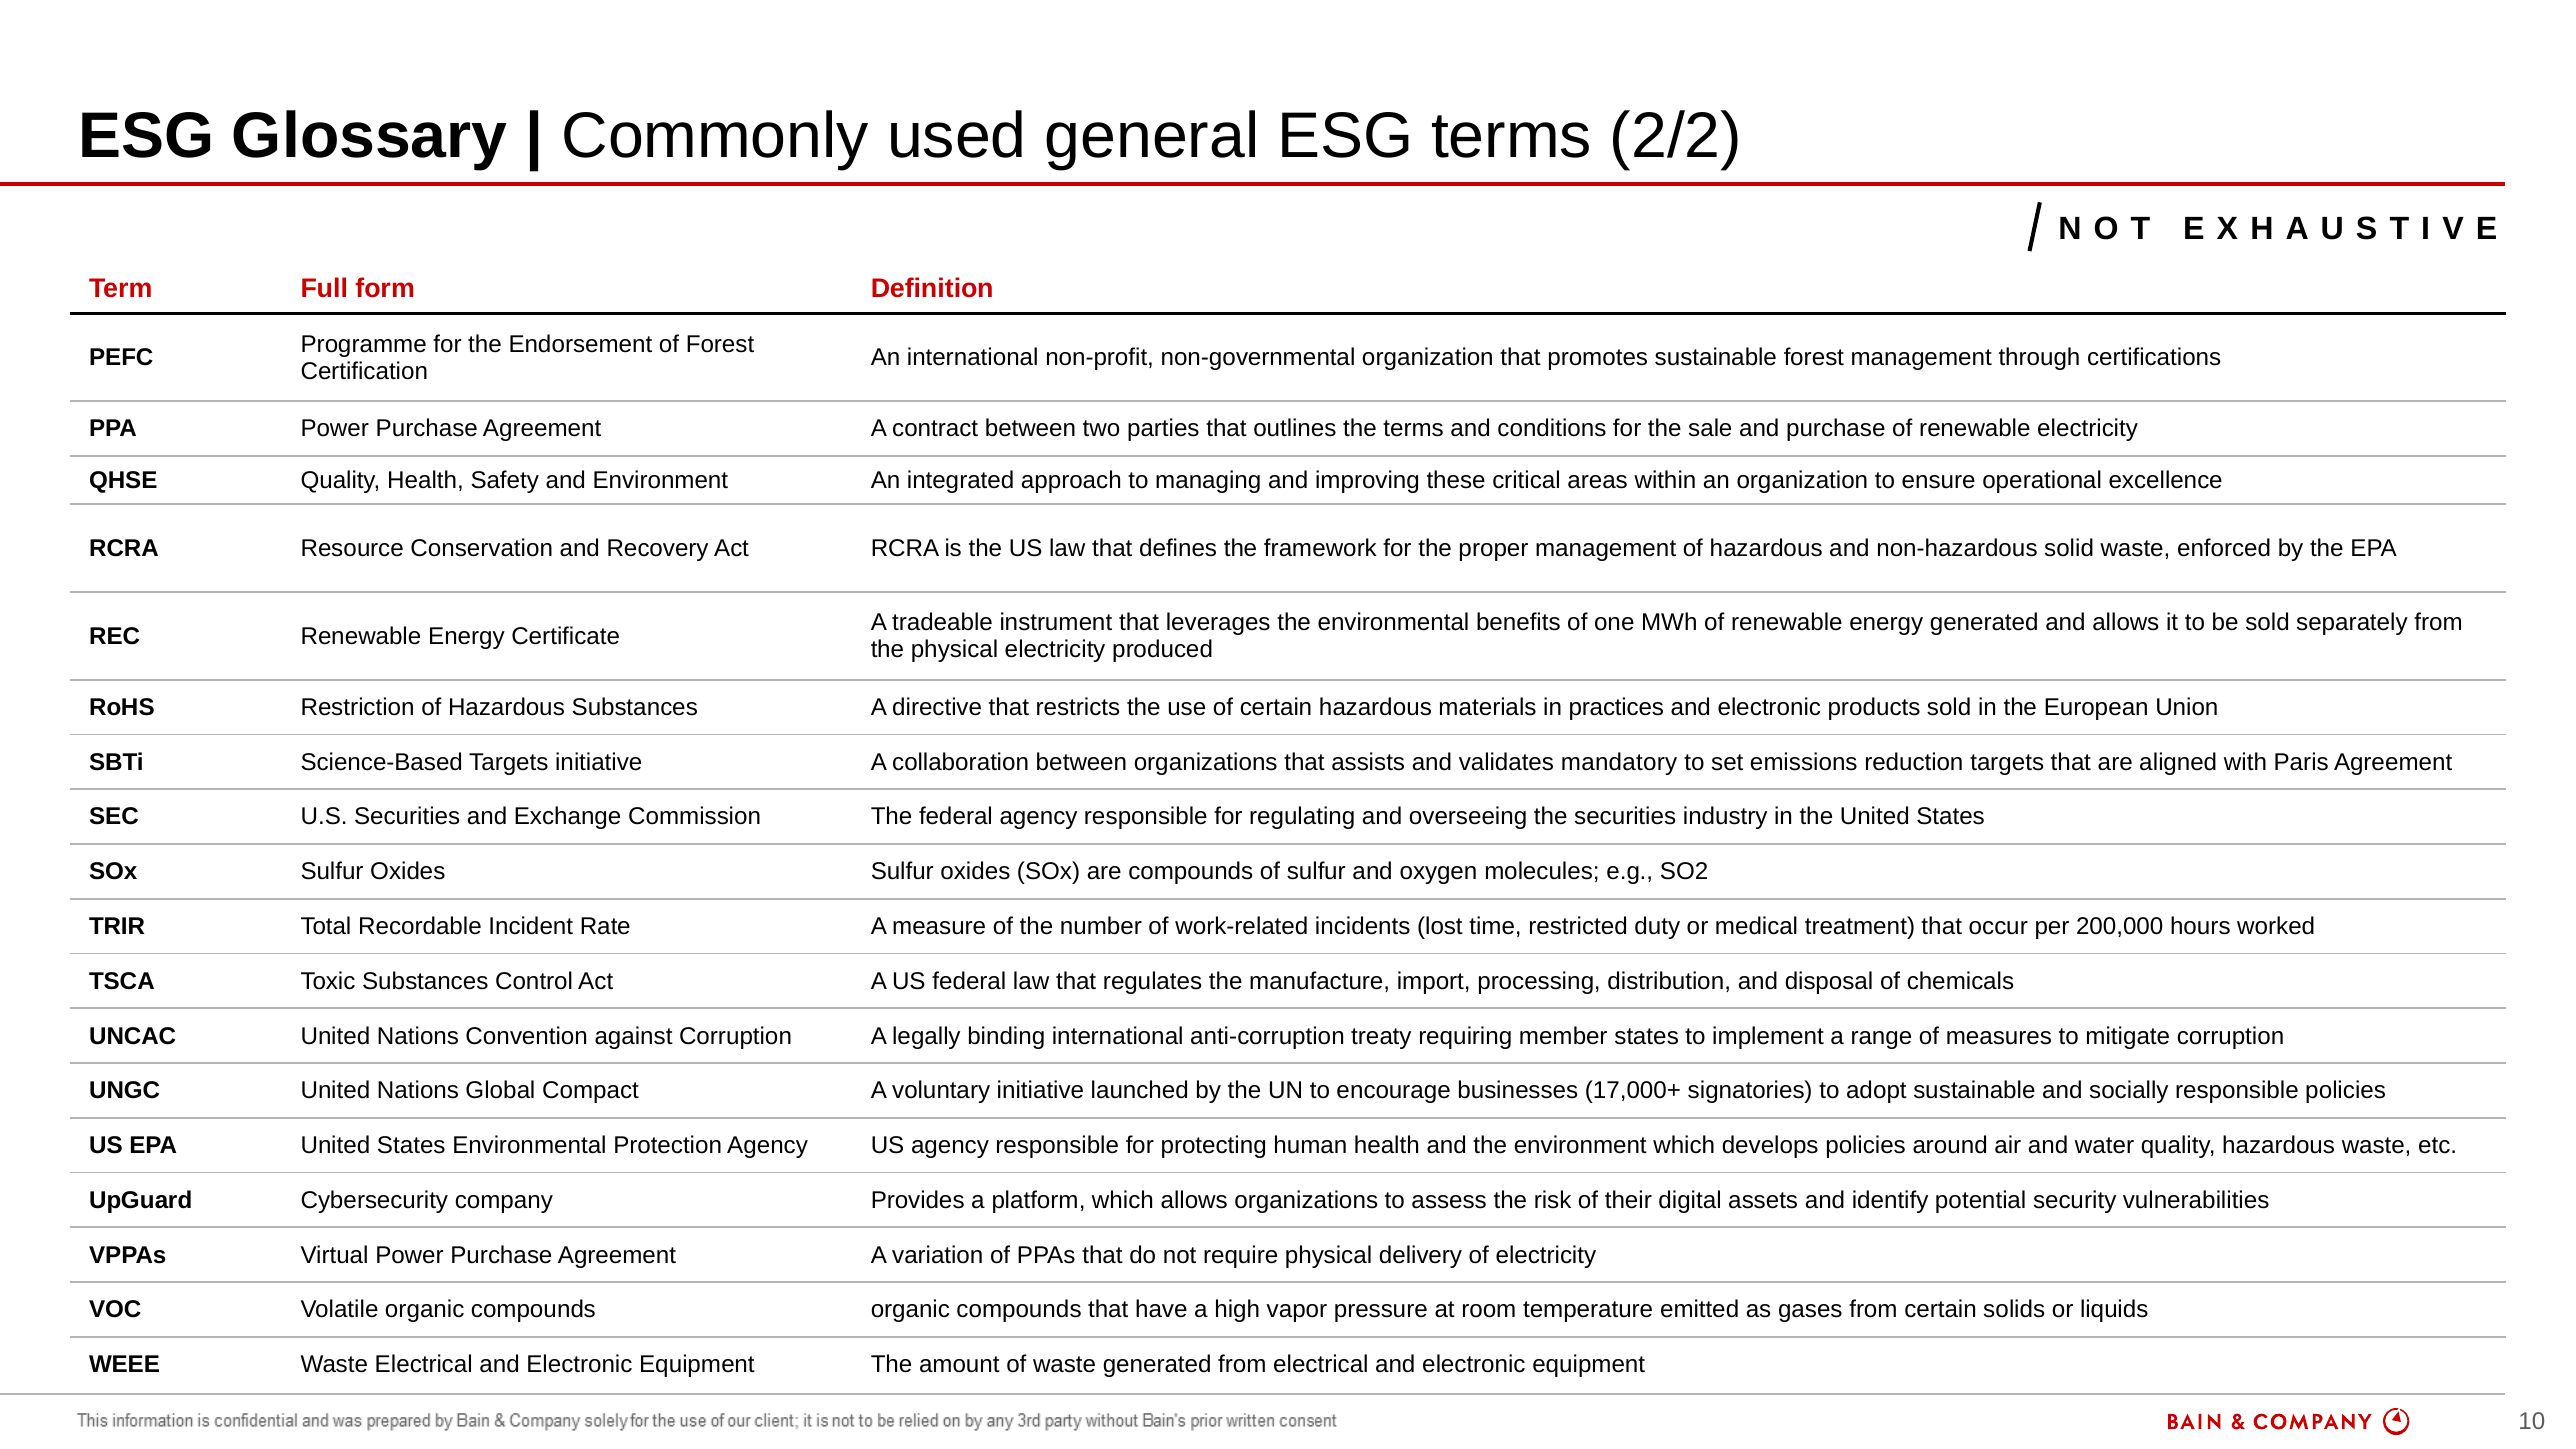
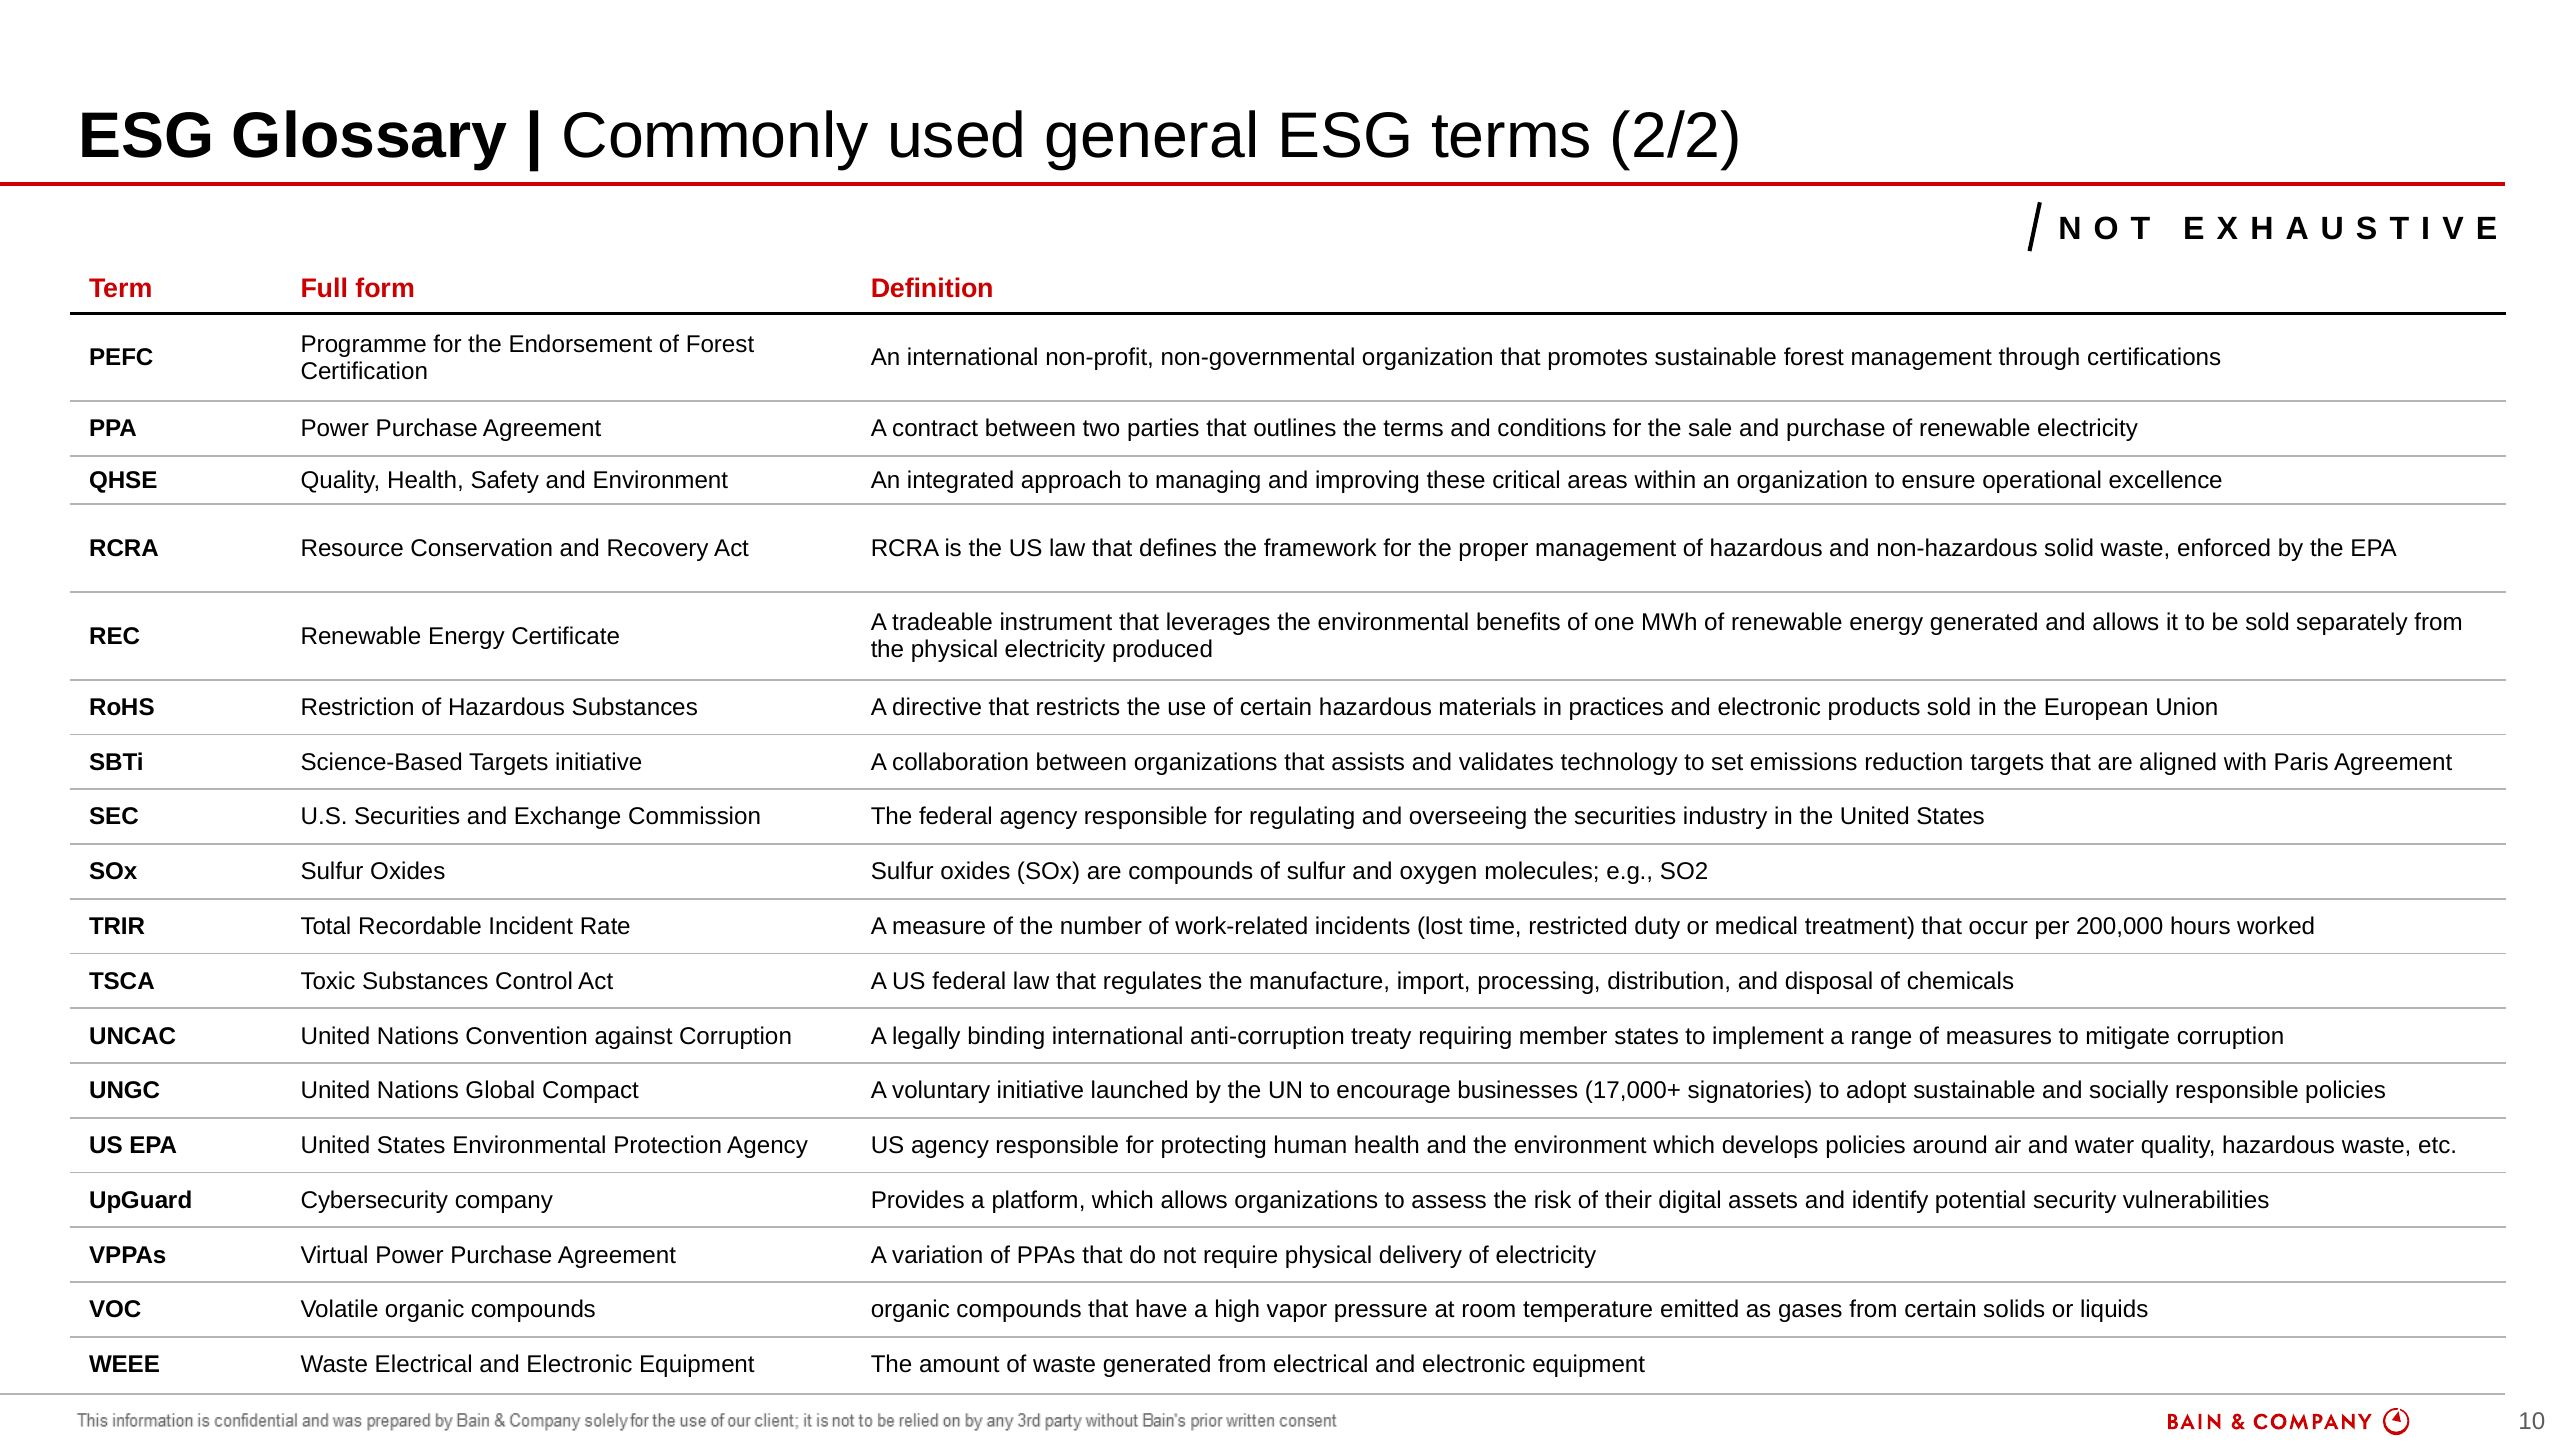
mandatory: mandatory -> technology (1619, 762)
